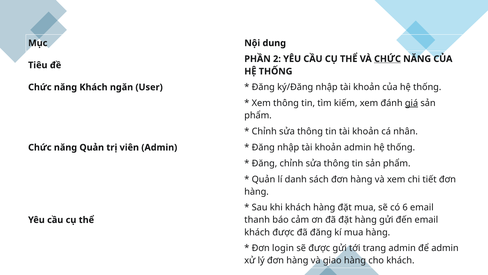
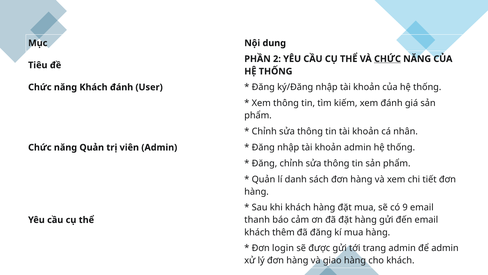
Khách ngăn: ngăn -> đánh (122, 87)
giá underline: present -> none (412, 103)
6: 6 -> 9 (405, 207)
khách được: được -> thêm (283, 232)
